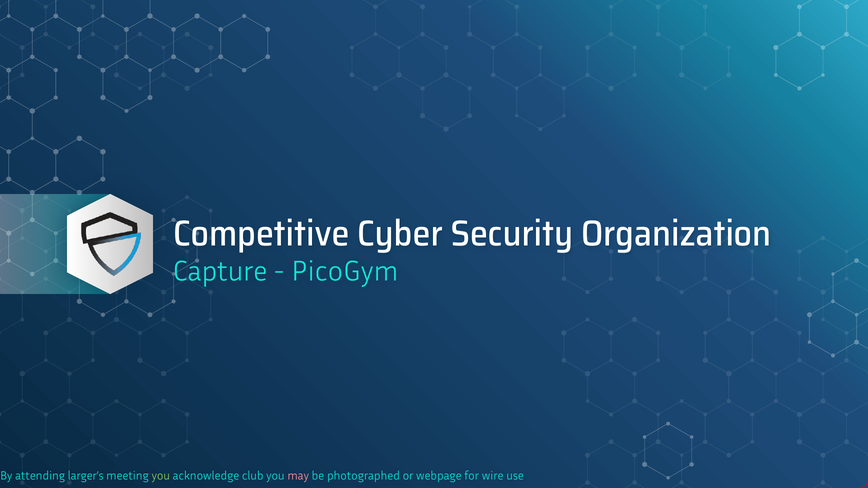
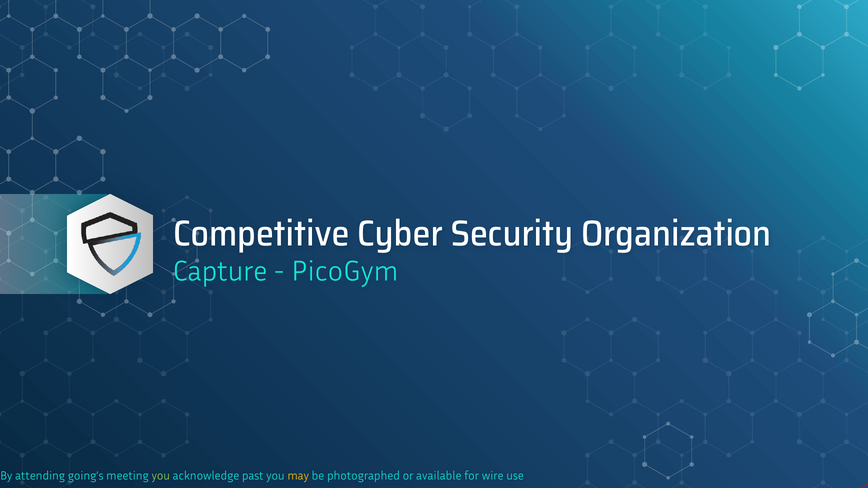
larger’s: larger’s -> going’s (86, 476)
club: club -> past (253, 476)
may colour: pink -> yellow (298, 476)
webpage: webpage -> available (439, 476)
